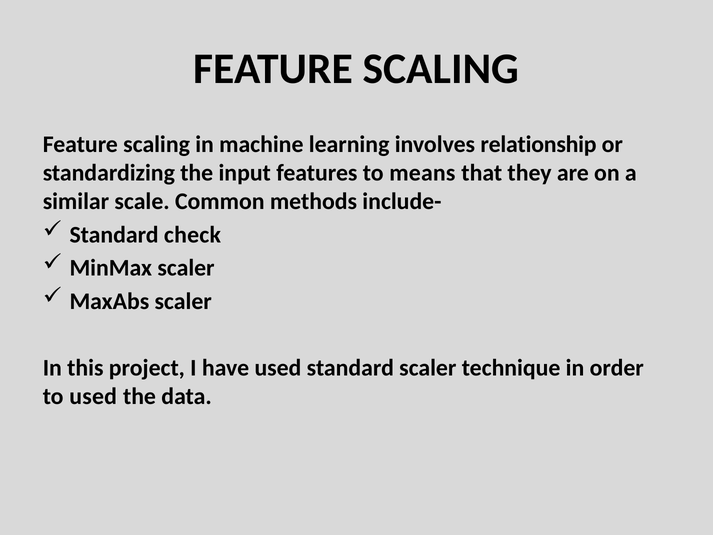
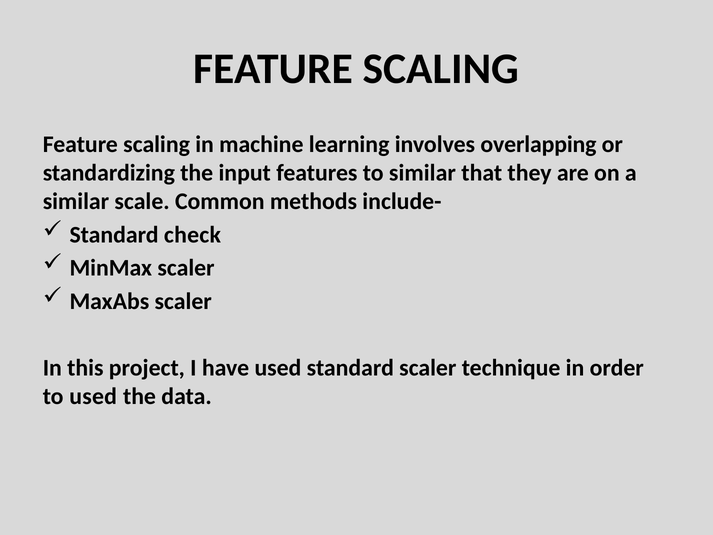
relationship: relationship -> overlapping (538, 144)
to means: means -> similar (422, 173)
